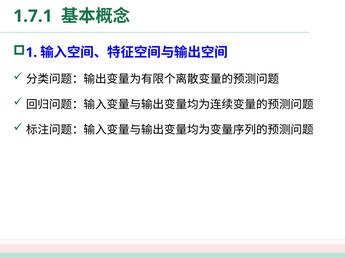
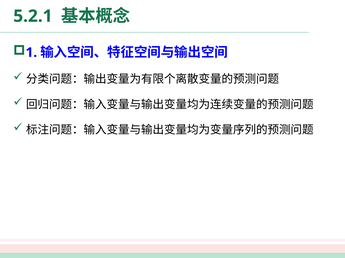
1.7.1: 1.7.1 -> 5.2.1 (33, 16)
